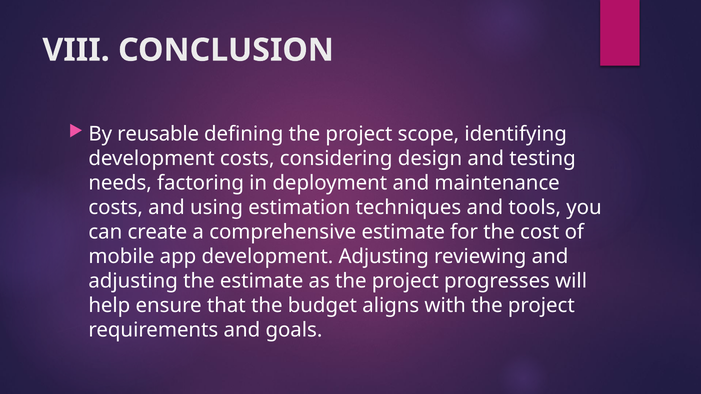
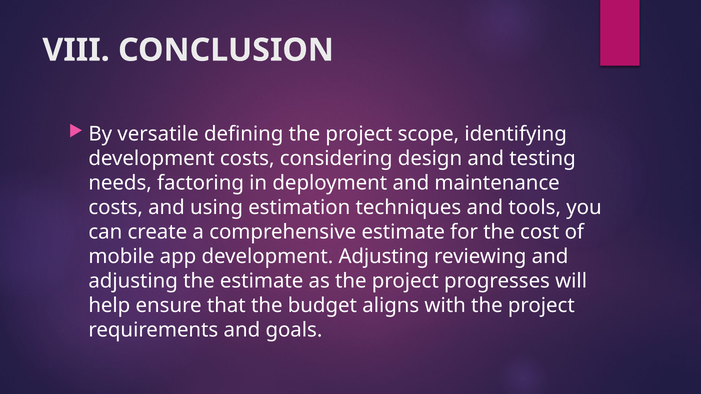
reusable: reusable -> versatile (158, 134)
